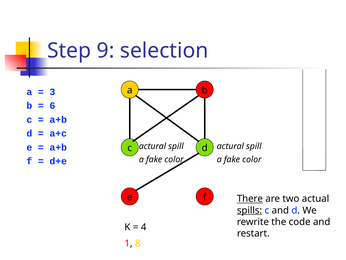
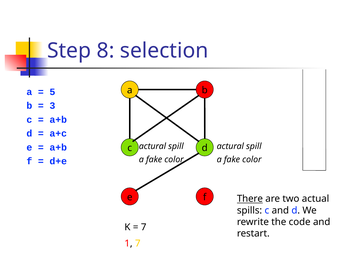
9: 9 -> 8 (106, 50)
3: 3 -> 5 (52, 92)
6: 6 -> 3 (52, 106)
spills underline: present -> none (249, 210)
4: 4 -> 7 (144, 227)
1 8: 8 -> 7 (138, 243)
